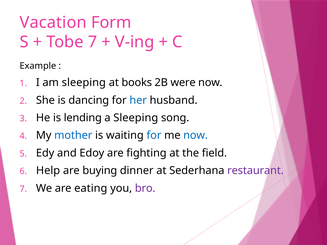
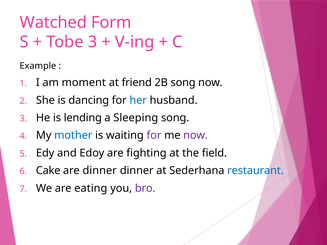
Vacation: Vacation -> Watched (53, 22)
Tobe 7: 7 -> 3 (92, 42)
am sleeping: sleeping -> moment (84, 83)
books: books -> friend (137, 83)
2B were: were -> song (183, 83)
for colour: blue -> purple (154, 136)
now colour: blue -> purple (196, 136)
Help: Help -> Cake (48, 171)
are buying: buying -> dinner (100, 171)
restaurant colour: purple -> blue (255, 171)
